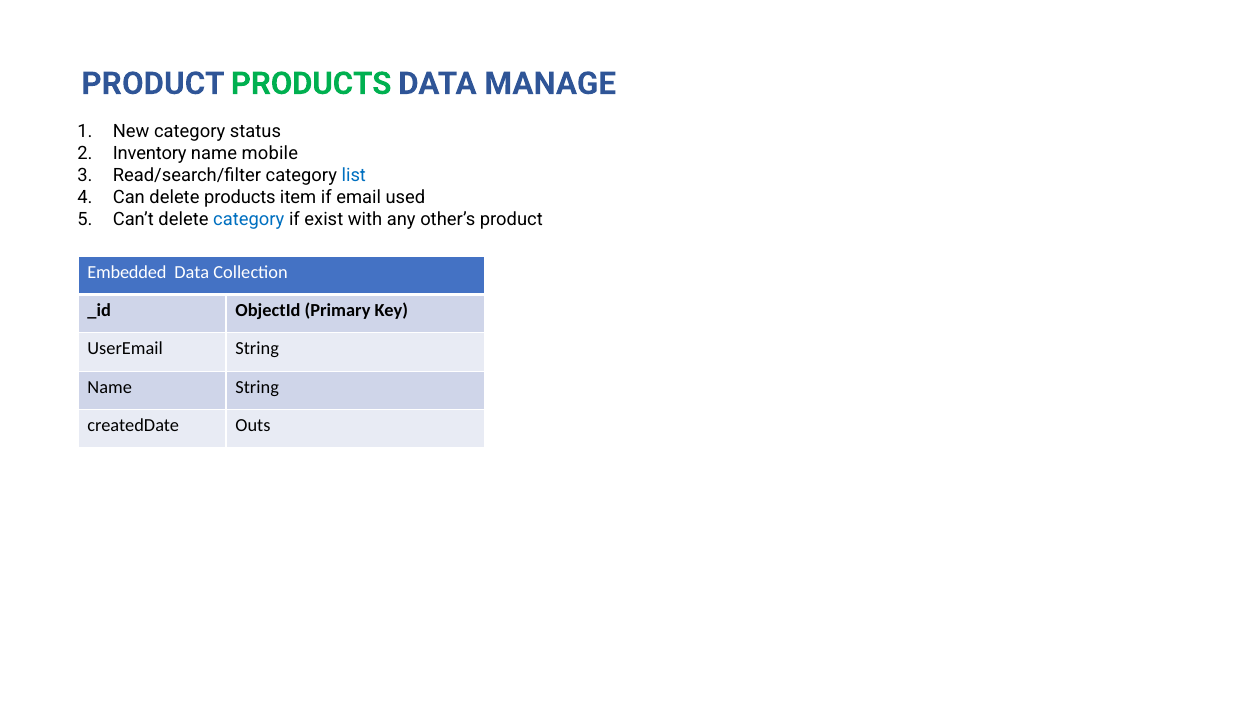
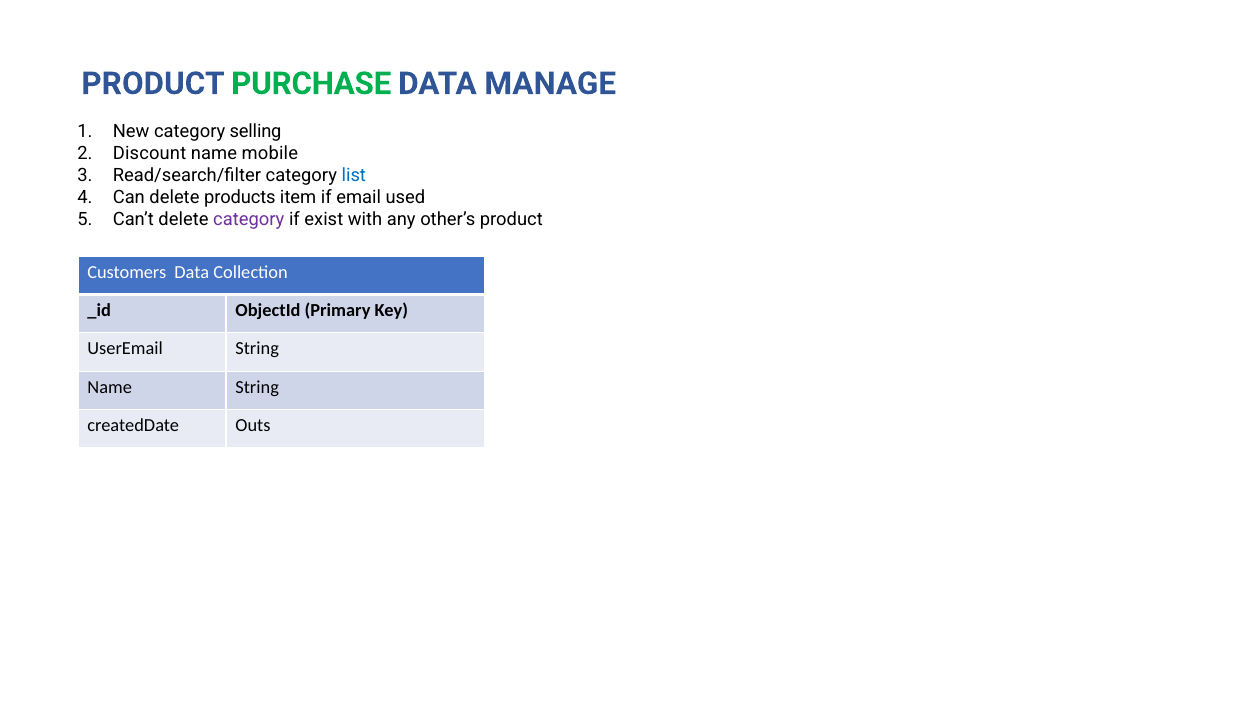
PRODUCT PRODUCTS: PRODUCTS -> PURCHASE (311, 84)
status: status -> selling (256, 131)
Inventory: Inventory -> Discount (150, 153)
category colour: blue -> purple (249, 219)
Embedded: Embedded -> Customers (127, 272)
